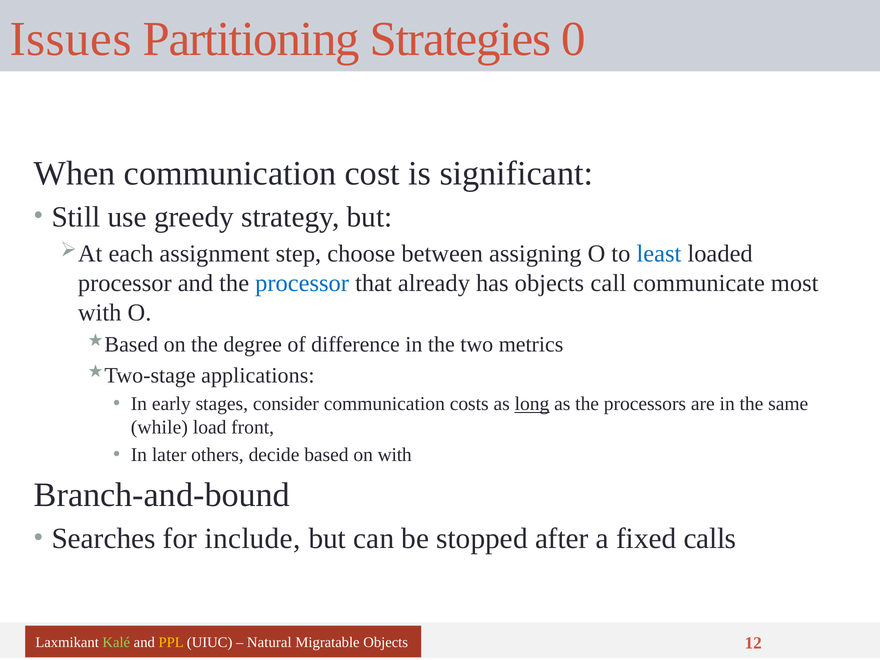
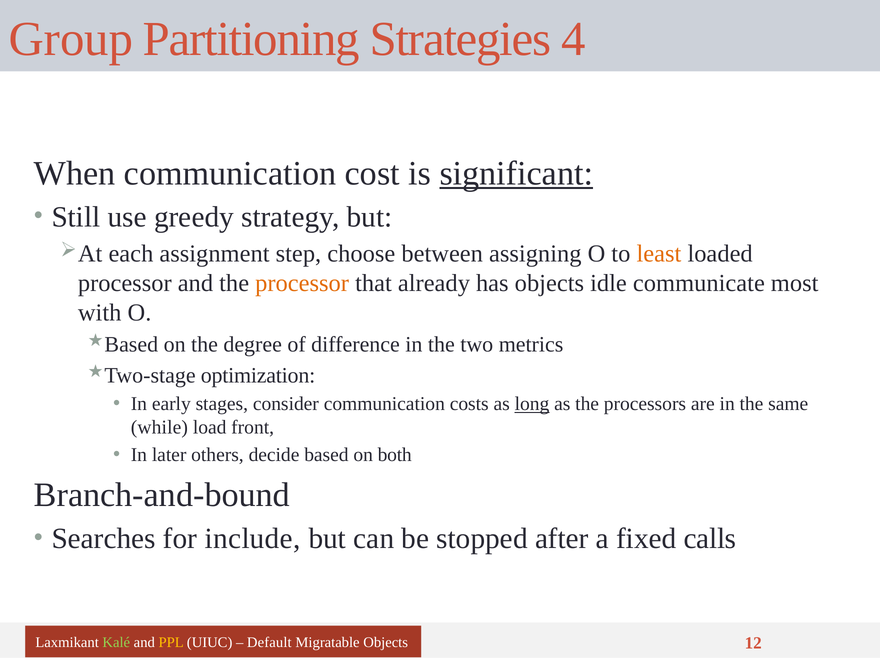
Issues: Issues -> Group (71, 39)
0: 0 -> 4 (573, 39)
significant underline: none -> present (516, 173)
least colour: blue -> orange (659, 254)
processor colour: blue -> orange (302, 283)
call: call -> idle (608, 283)
applications: applications -> optimization (258, 375)
on with: with -> both (395, 455)
Natural: Natural -> Default (269, 642)
